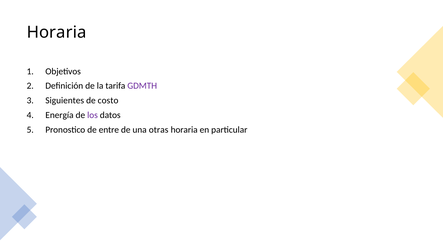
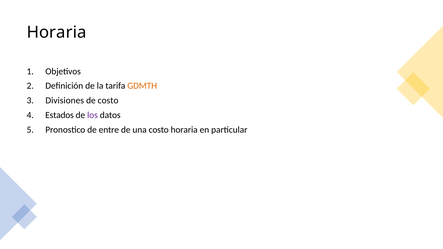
GDMTH colour: purple -> orange (142, 86)
Siguientes: Siguientes -> Divisiones (65, 101)
Energía: Energía -> Estados (60, 115)
una otras: otras -> costo (159, 130)
